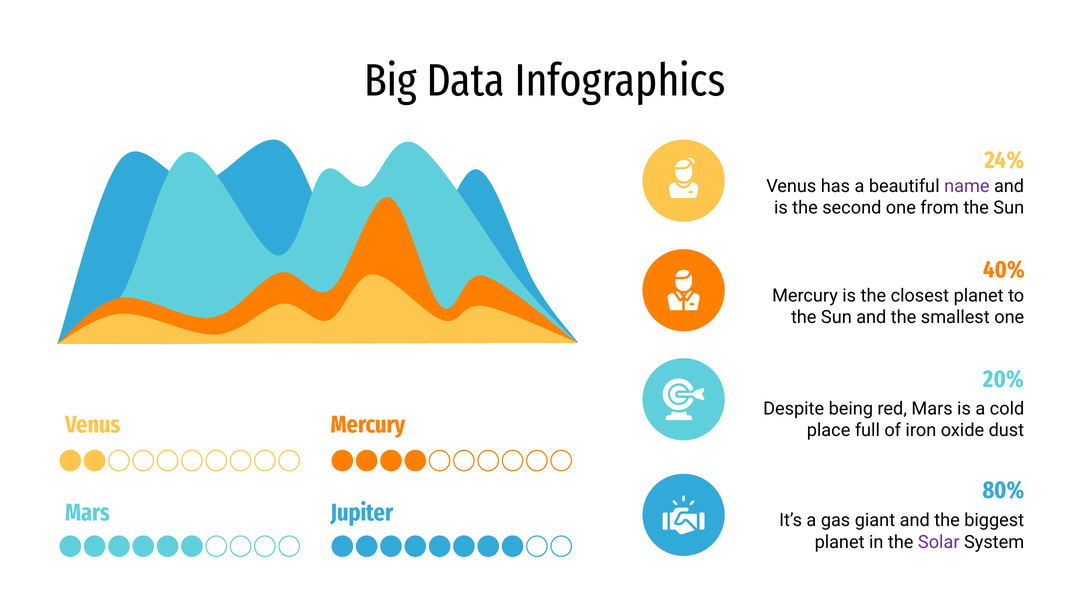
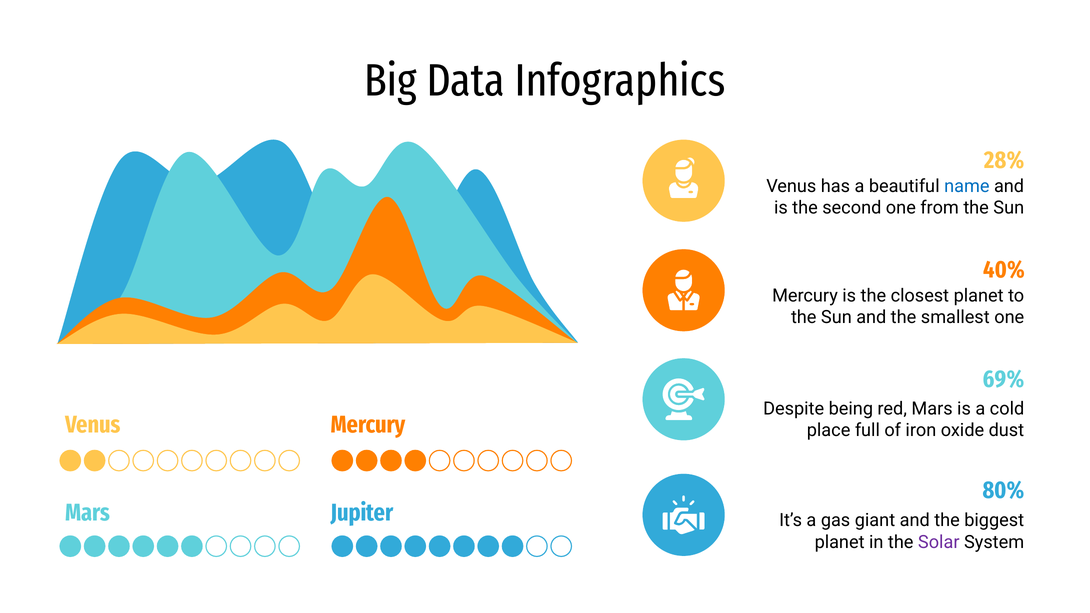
24%: 24% -> 28% (1004, 160)
name colour: purple -> blue (967, 186)
20%: 20% -> 69% (1004, 379)
